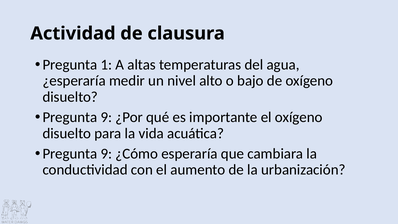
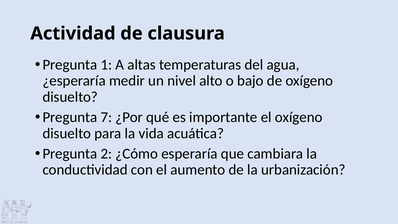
9: 9 -> 7 (106, 117)
9: 9 -> 2 (106, 154)
